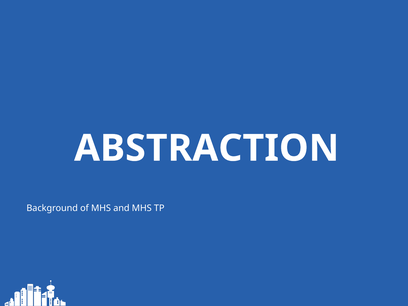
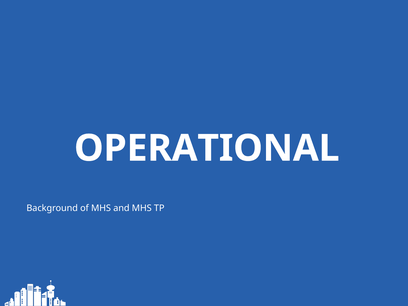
ABSTRACTION: ABSTRACTION -> OPERATIONAL (207, 148)
